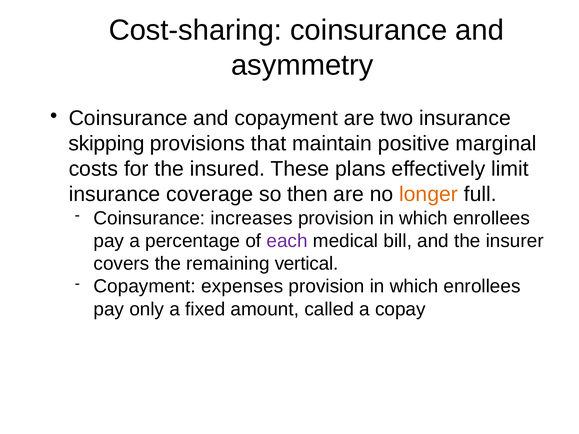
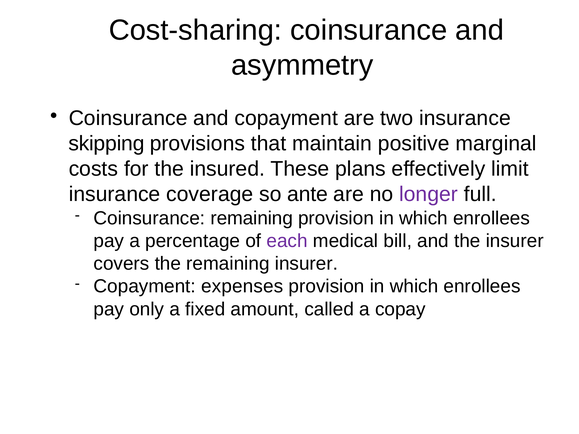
then: then -> ante (308, 194)
longer colour: orange -> purple (429, 194)
Coinsurance increases: increases -> remaining (252, 218)
remaining vertical: vertical -> insurer (306, 264)
